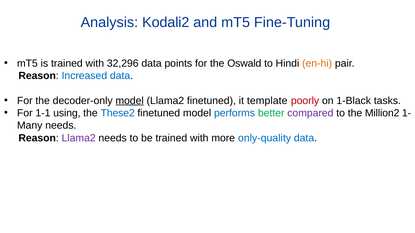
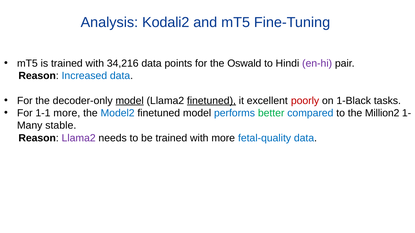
32,296: 32,296 -> 34,216 (123, 64)
en-hi colour: orange -> purple (317, 64)
finetuned underline: none -> present (211, 101)
template: template -> excellent (267, 101)
1-1 using: using -> more (67, 113)
These2: These2 -> Model2 (118, 113)
compared colour: purple -> blue (310, 113)
needs: needs -> stable (61, 126)
only-quality: only-quality -> fetal-quality (265, 138)
